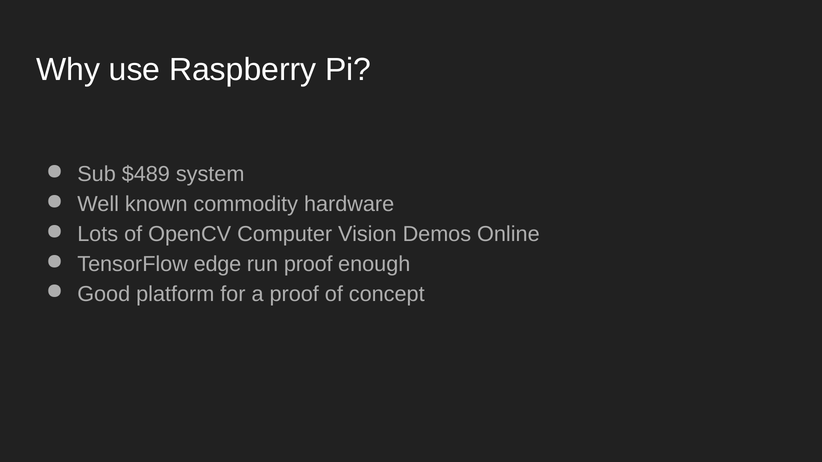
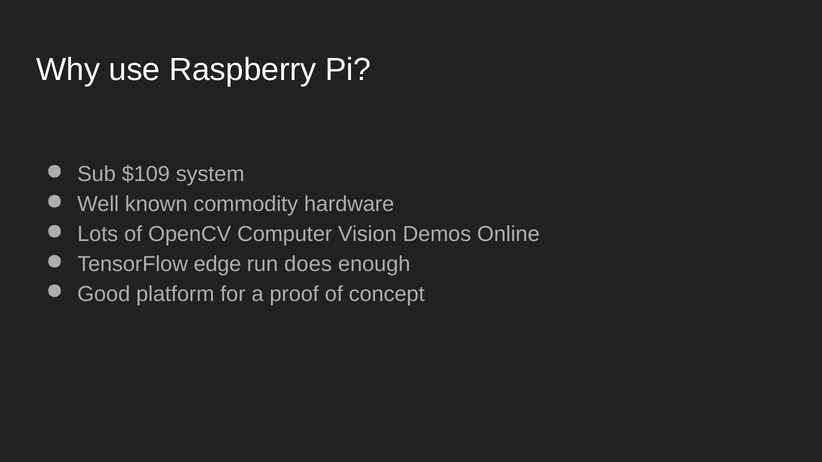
$489: $489 -> $109 (146, 174)
run proof: proof -> does (308, 264)
